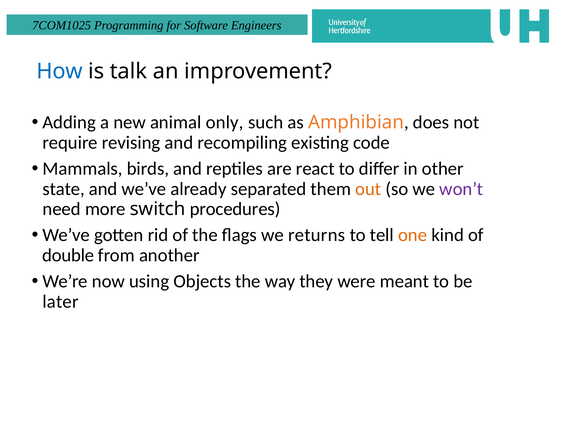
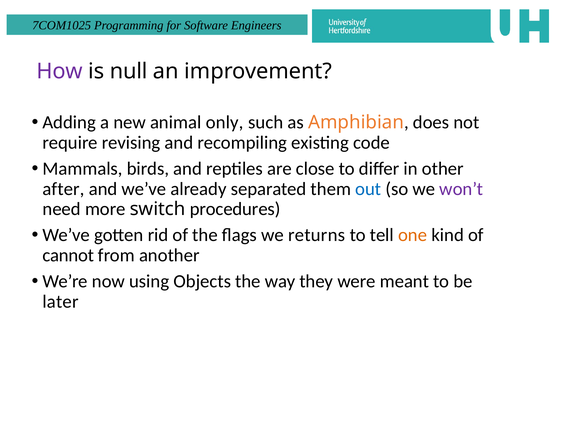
How colour: blue -> purple (59, 71)
talk: talk -> null (129, 71)
react: react -> close (315, 169)
state: state -> after (63, 189)
out colour: orange -> blue (368, 189)
double: double -> cannot (68, 256)
